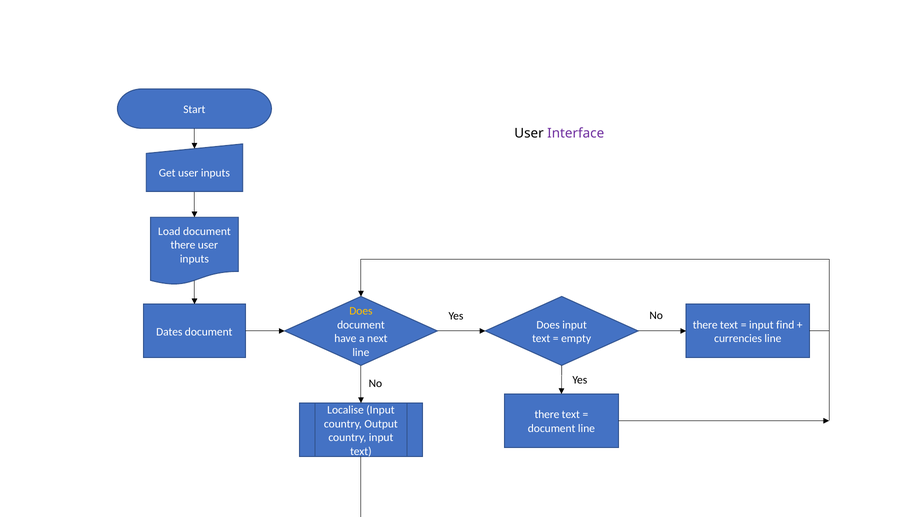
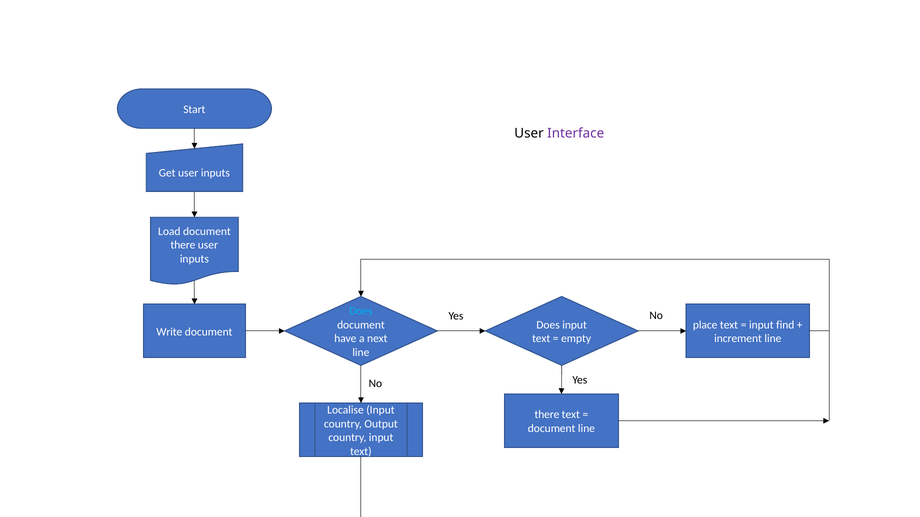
Does colour: yellow -> light blue (361, 311)
there: there -> place (705, 325)
Dates: Dates -> Write (169, 332)
currencies: currencies -> increment (738, 339)
